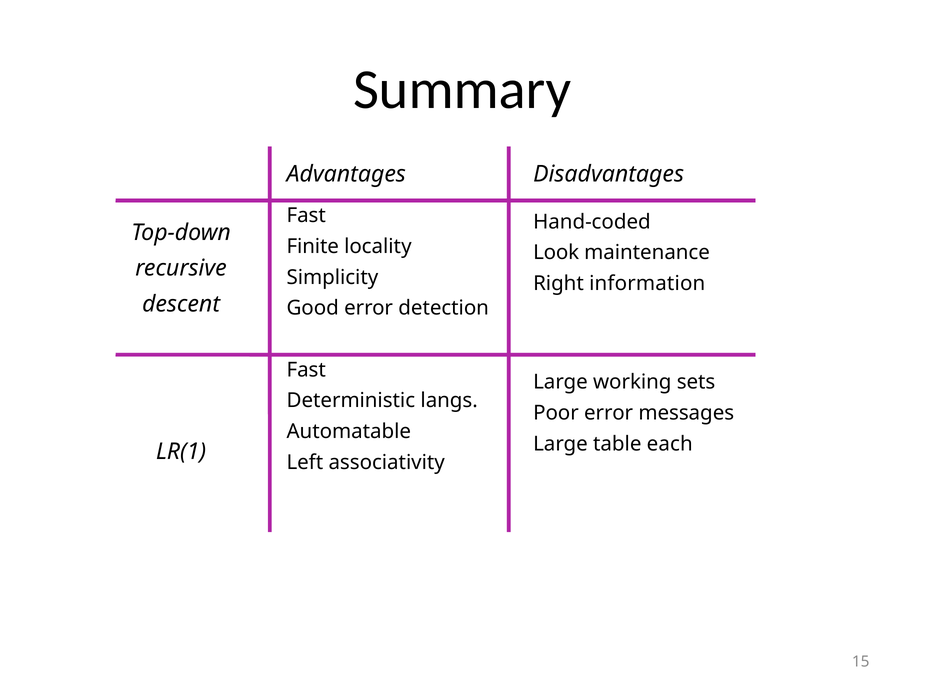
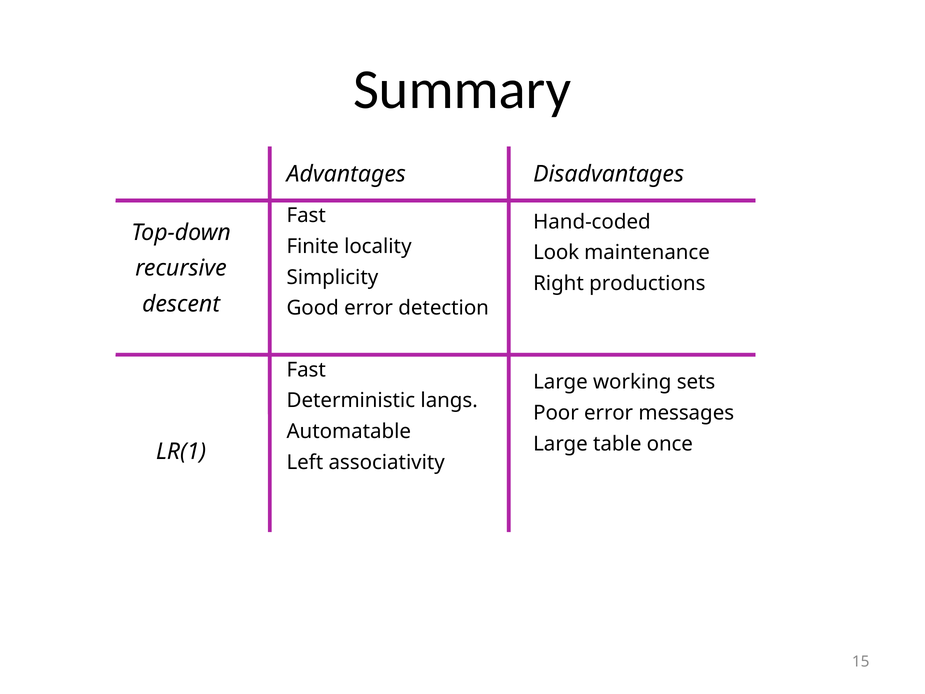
information: information -> productions (647, 283)
each: each -> once (670, 444)
